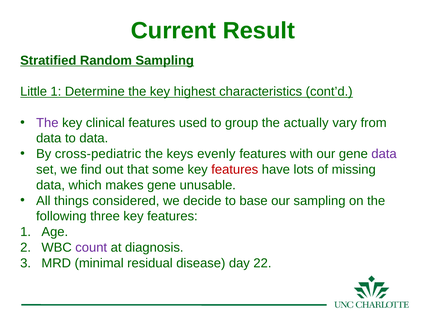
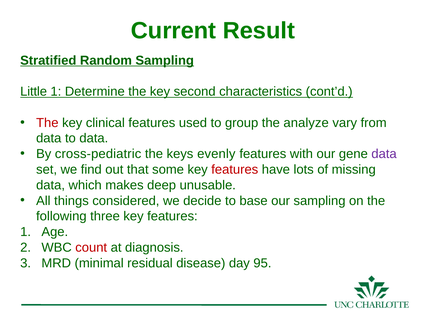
highest: highest -> second (195, 92)
The colour: purple -> red (47, 123)
actually: actually -> analyze (306, 123)
makes gene: gene -> deep (162, 185)
count colour: purple -> red (91, 248)
22: 22 -> 95 (262, 263)
